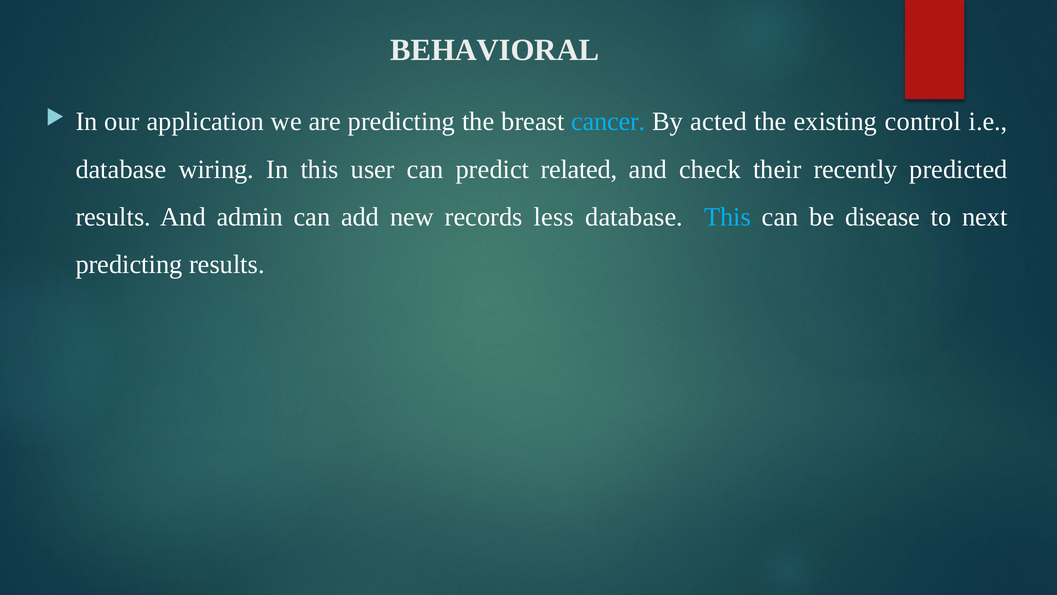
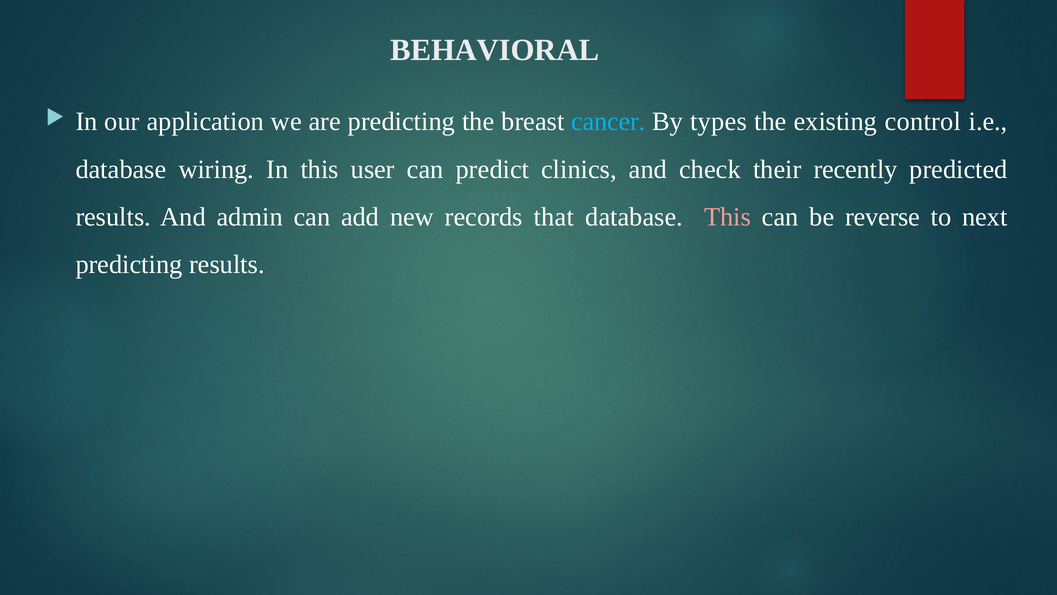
acted: acted -> types (719, 122)
related: related -> clinics (579, 169)
less: less -> that (554, 217)
This colour: light blue -> pink (728, 217)
disease: disease -> reverse (883, 217)
